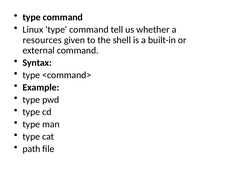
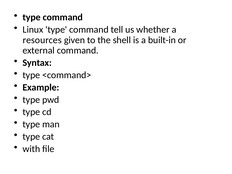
path: path -> with (31, 149)
